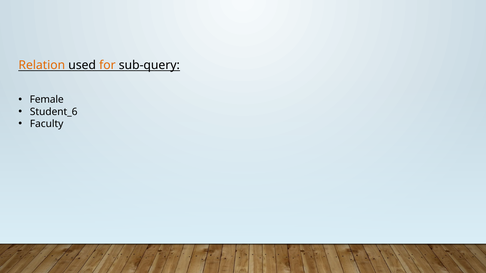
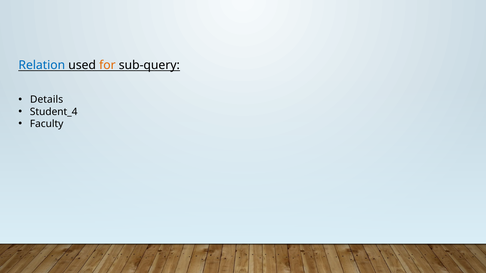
Relation colour: orange -> blue (42, 65)
Female: Female -> Details (47, 100)
Student_6: Student_6 -> Student_4 (54, 112)
